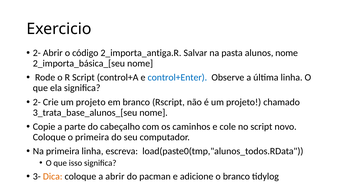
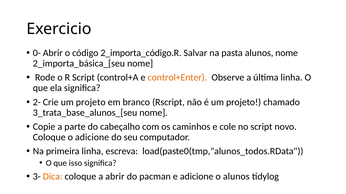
2-: 2- -> 0- (37, 53)
2_importa_antiga.R: 2_importa_antiga.R -> 2_importa_código.R (141, 53)
control+Enter colour: blue -> orange (177, 78)
o primeira: primeira -> adicione (92, 138)
o branco: branco -> alunos (236, 177)
